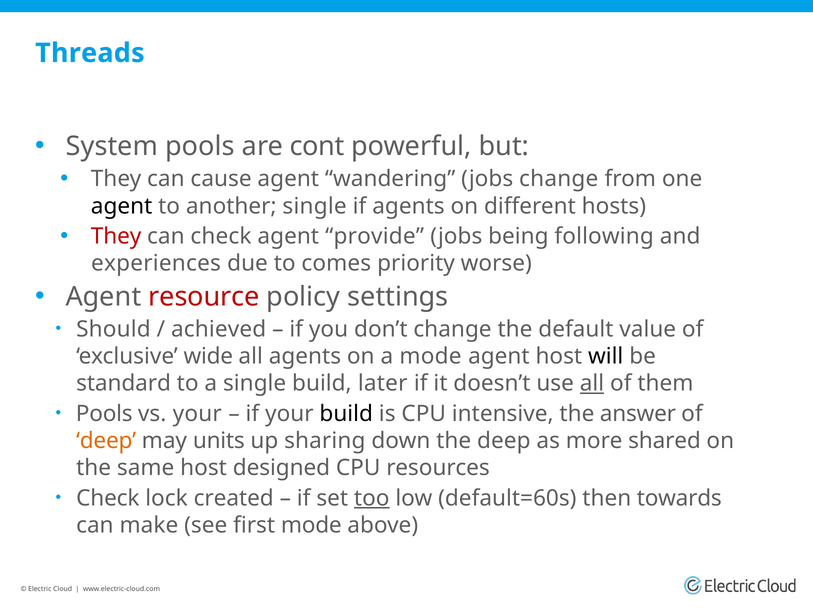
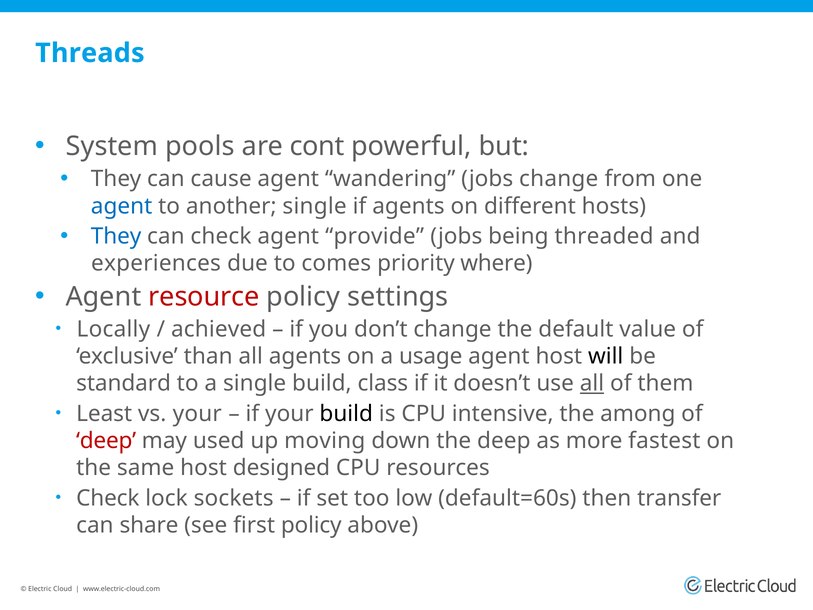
agent colour: black -> blue (122, 206)
They colour: red -> blue (116, 236)
following: following -> threaded (604, 236)
worse: worse -> where (496, 263)
Should: Should -> Locally (113, 329)
wide: wide -> than (208, 356)
a mode: mode -> usage (431, 356)
later: later -> class (383, 383)
Pools: Pools -> Least (104, 414)
answer: answer -> among (638, 414)
deep colour: orange -> red (106, 441)
units: units -> used (219, 441)
sharing: sharing -> moving (325, 441)
shared: shared -> fastest (664, 441)
created: created -> sockets (234, 498)
too underline: present -> none (372, 498)
towards: towards -> transfer (679, 498)
make: make -> share (149, 525)
first mode: mode -> policy (311, 525)
